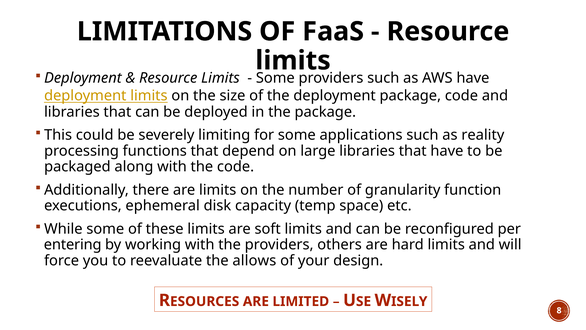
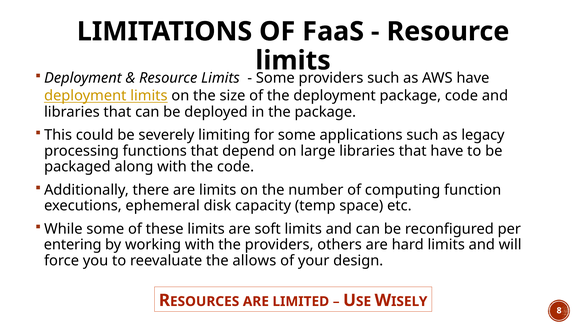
reality: reality -> legacy (483, 135)
granularity: granularity -> computing (403, 190)
